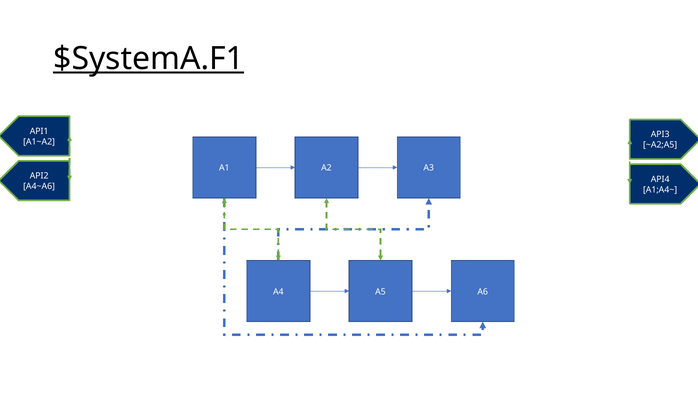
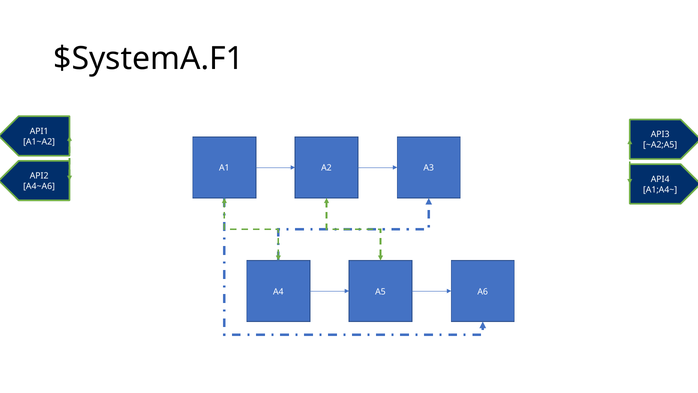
$SystemA.F1 underline: present -> none (149, 59)
